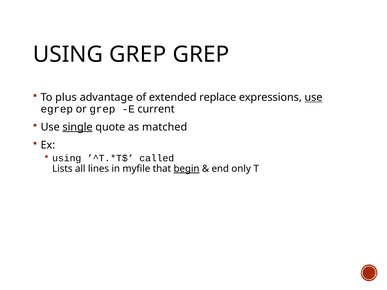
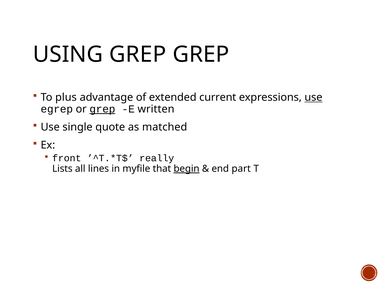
replace: replace -> current (218, 97)
grep underline: none -> present (102, 109)
current: current -> written (156, 109)
single underline: present -> none (78, 127)
using: using -> front (67, 158)
called: called -> really (157, 158)
only: only -> part (241, 169)
